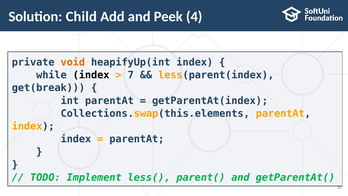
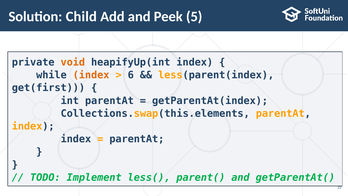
4: 4 -> 5 (194, 16)
index colour: black -> orange (91, 75)
7: 7 -> 6 (131, 75)
get(break: get(break -> get(first (48, 88)
